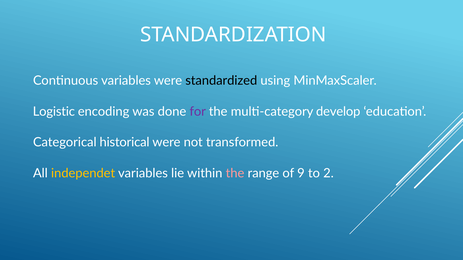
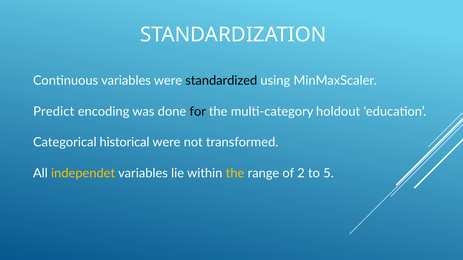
Logistic: Logistic -> Predict (54, 112)
for colour: purple -> black (198, 112)
develop: develop -> holdout (338, 112)
the colour: pink -> yellow (235, 173)
9: 9 -> 2 (301, 173)
2: 2 -> 5 (328, 173)
